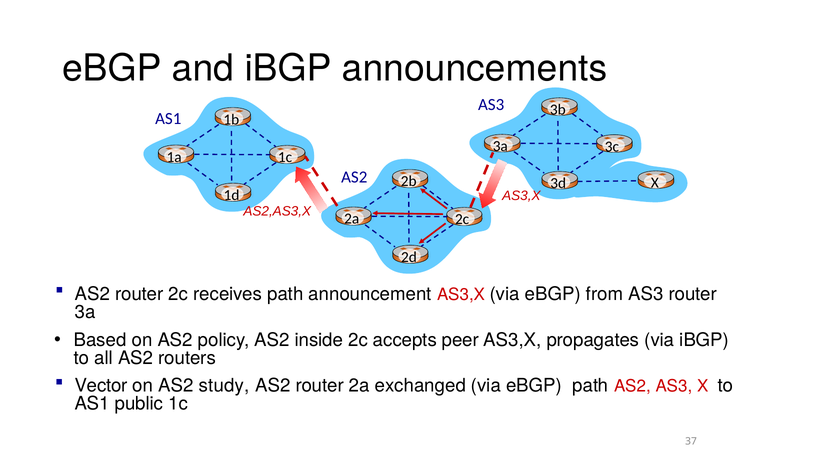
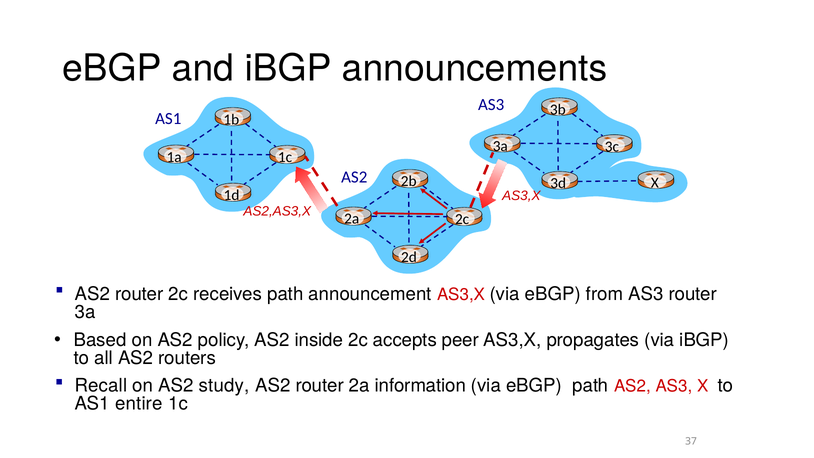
Vector: Vector -> Recall (101, 386)
exchanged: exchanged -> information (420, 386)
public: public -> entire (139, 404)
